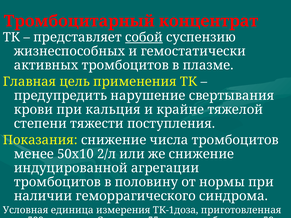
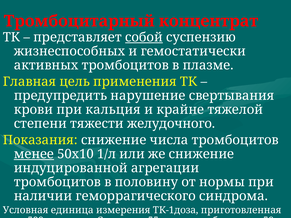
поступления: поступления -> желудочного (171, 124)
менее underline: none -> present (34, 154)
2/л: 2/л -> 1/л (107, 154)
